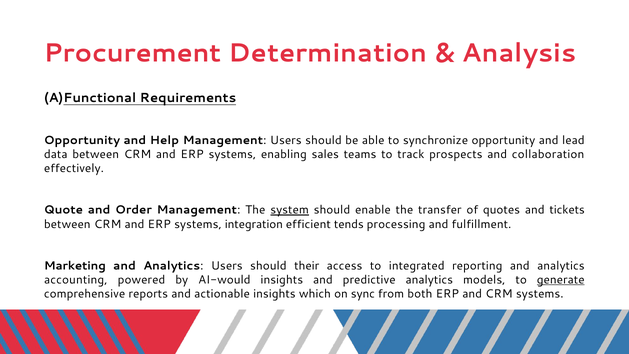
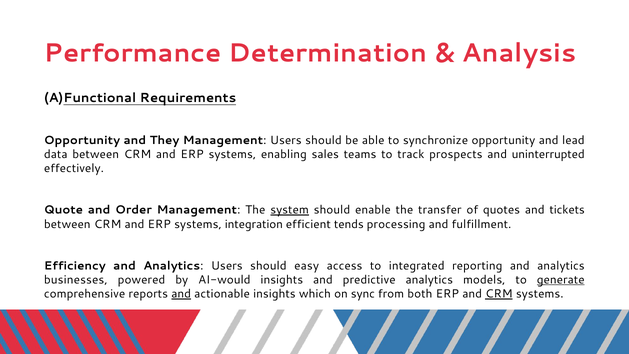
Procurement: Procurement -> Performance (133, 53)
Help: Help -> They (165, 140)
collaboration: collaboration -> uninterrupted (548, 154)
Marketing: Marketing -> Efficiency (75, 265)
their: their -> easy (307, 265)
accounting: accounting -> businesses (76, 280)
and underline: none -> present (181, 294)
CRM underline: none -> present (499, 294)
